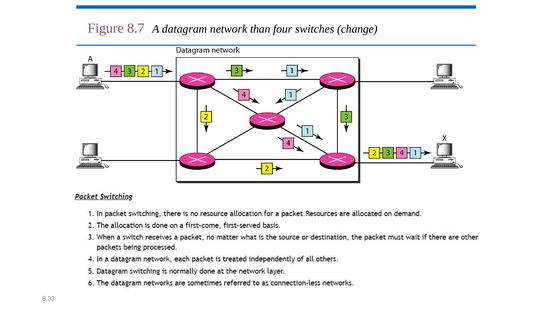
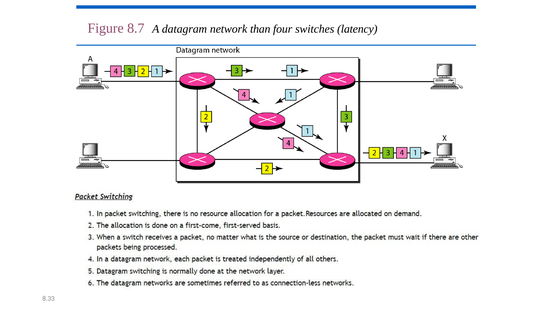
change: change -> latency (357, 29)
